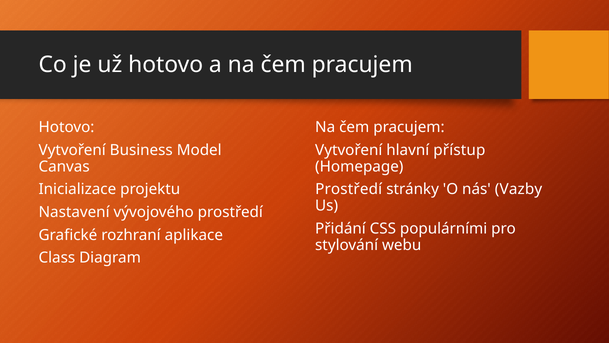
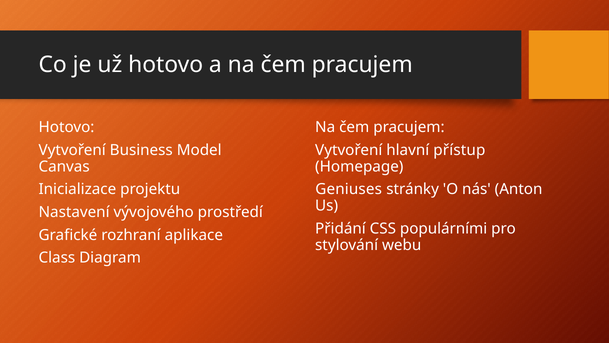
Prostředí: Prostředí -> Geniuses (349, 189)
Vazby: Vazby -> Anton (519, 189)
